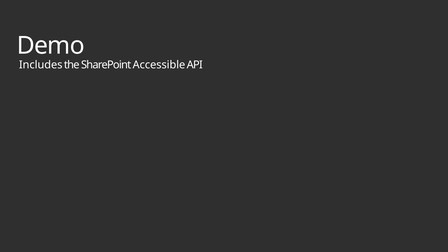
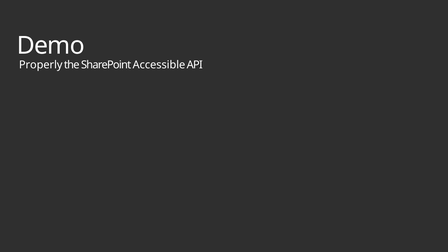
Includes: Includes -> Properly (41, 65)
